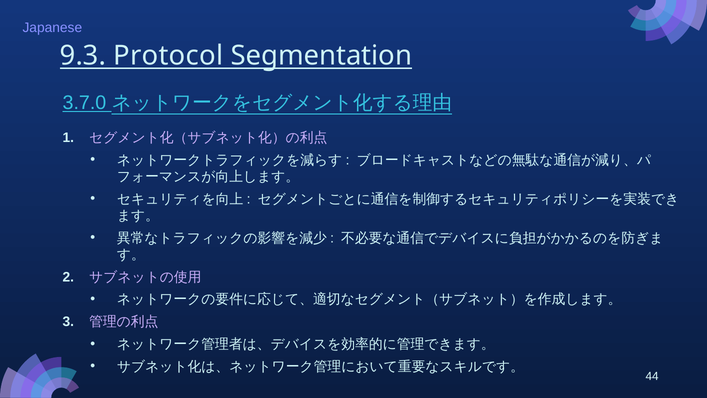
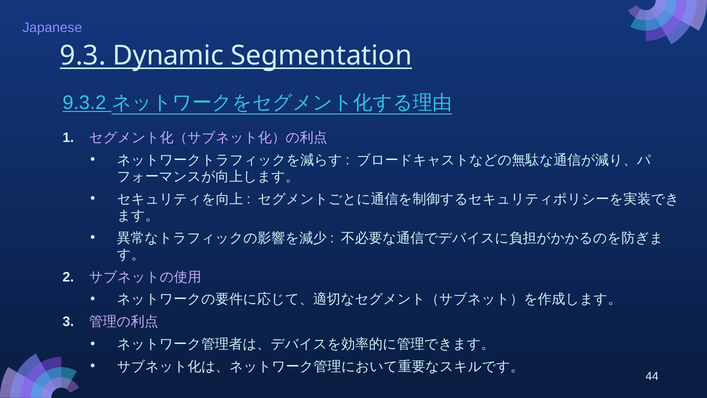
Protocol: Protocol -> Dynamic (168, 56)
3.7.0: 3.7.0 -> 9.3.2 (84, 103)
